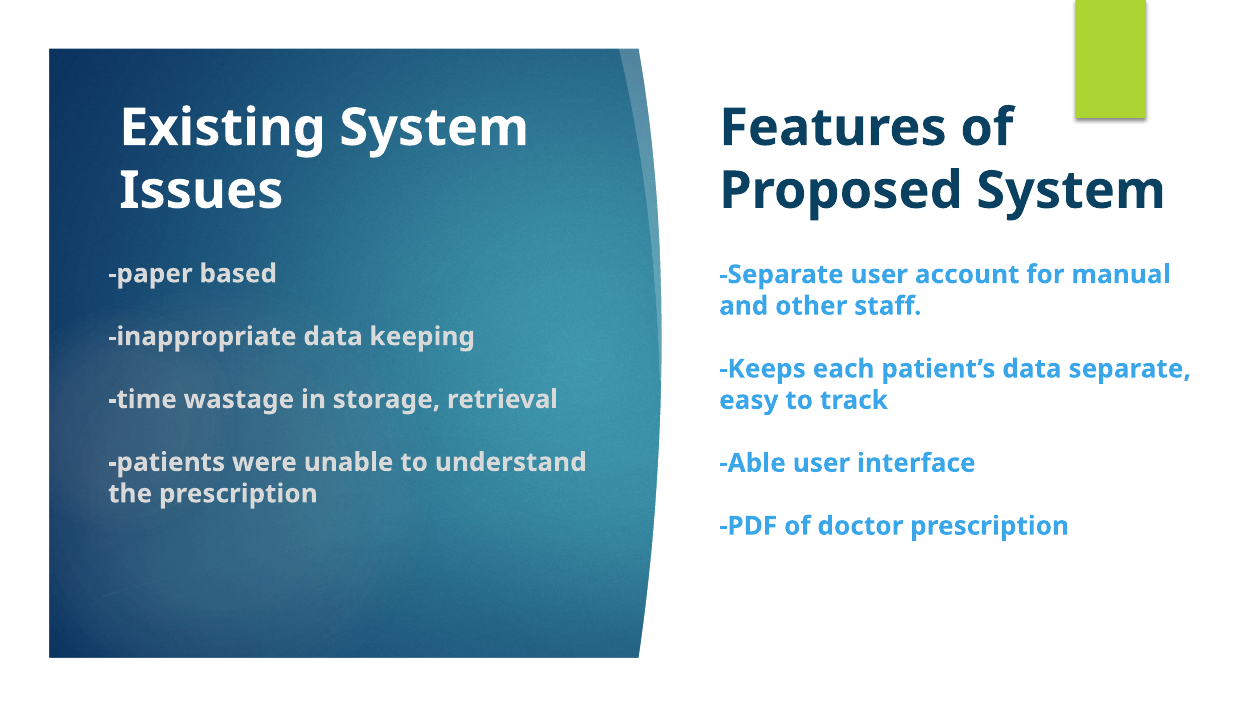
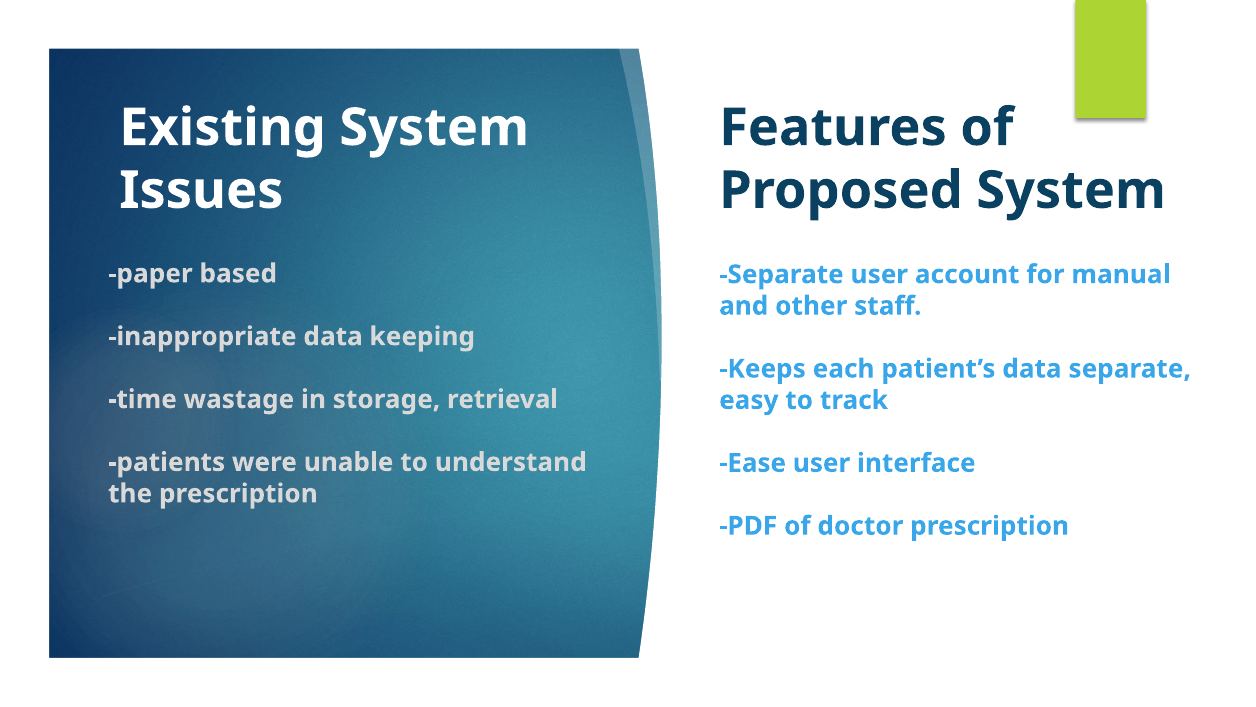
Able: Able -> Ease (753, 463)
